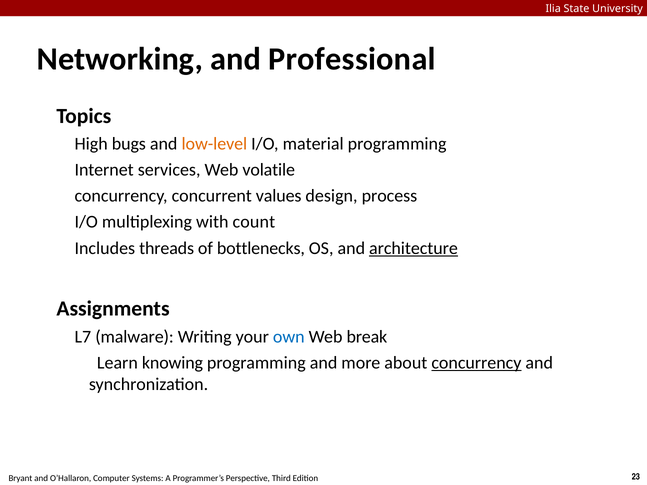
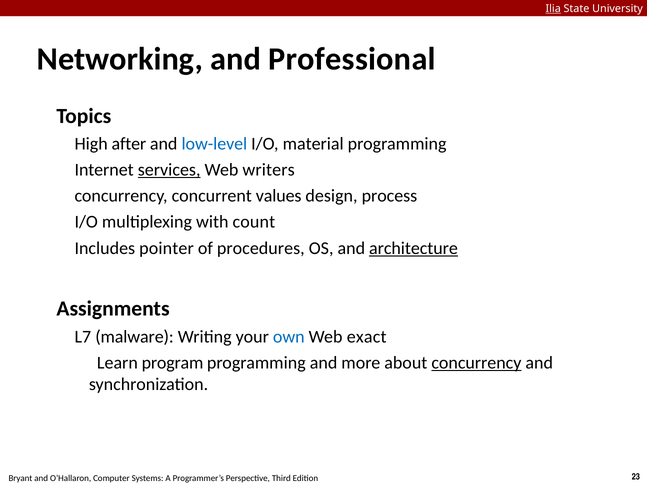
Ilia underline: none -> present (553, 9)
bugs: bugs -> after (129, 144)
low-level colour: orange -> blue (214, 144)
services underline: none -> present (169, 170)
volatile: volatile -> writers (269, 170)
threads: threads -> pointer (166, 248)
bottlenecks: bottlenecks -> procedures (261, 248)
break: break -> exact (367, 337)
knowing: knowing -> program (173, 363)
